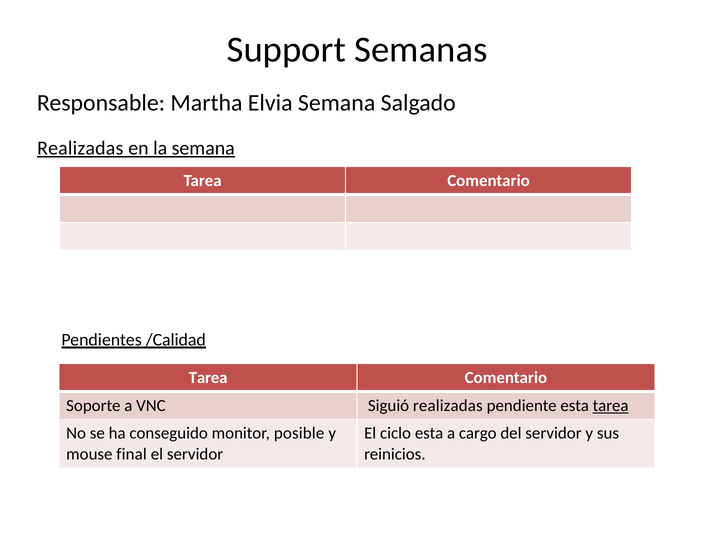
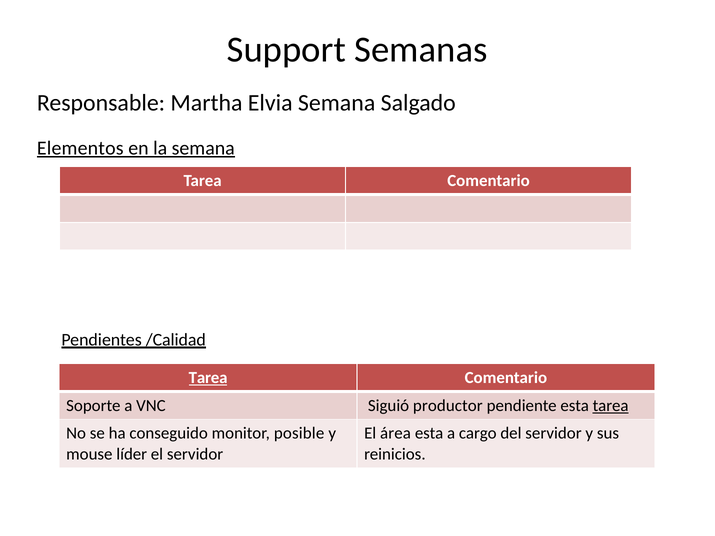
Realizadas: Realizadas -> Elementos (80, 148)
Tarea underline: none -> present (208, 378)
Siguió realizadas: realizadas -> productor (448, 406)
ciclo: ciclo -> área (395, 434)
final: final -> líder (132, 454)
